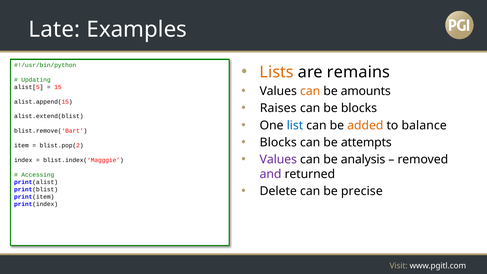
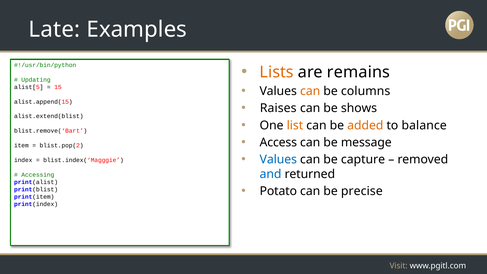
amounts: amounts -> columns (366, 91)
be blocks: blocks -> shows (359, 108)
list colour: blue -> orange (295, 125)
Blocks: Blocks -> Access (278, 142)
attempts: attempts -> message (366, 142)
Values colour: purple -> blue (278, 159)
analysis: analysis -> capture (363, 159)
and colour: purple -> blue (271, 174)
Delete: Delete -> Potato (278, 191)
